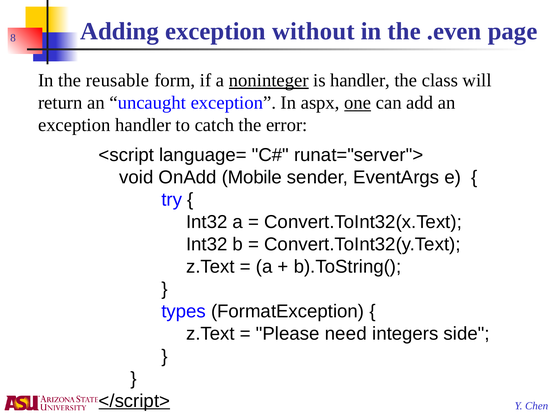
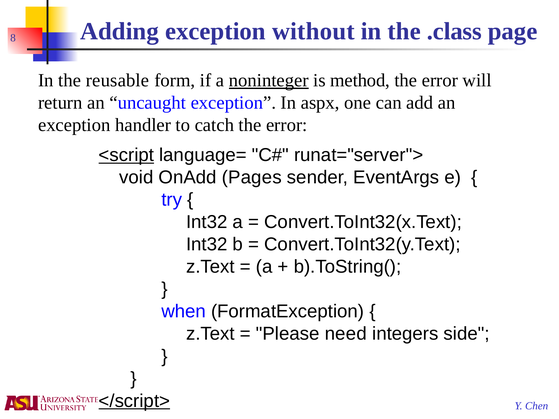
.even: .even -> .class (454, 31)
is handler: handler -> method (360, 80)
class: class -> error (440, 80)
one underline: present -> none (358, 103)
<script underline: none -> present (126, 155)
Mobile: Mobile -> Pages (252, 178)
types: types -> when (184, 312)
